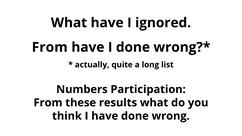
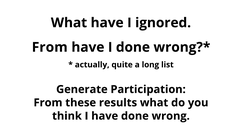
Numbers: Numbers -> Generate (82, 89)
